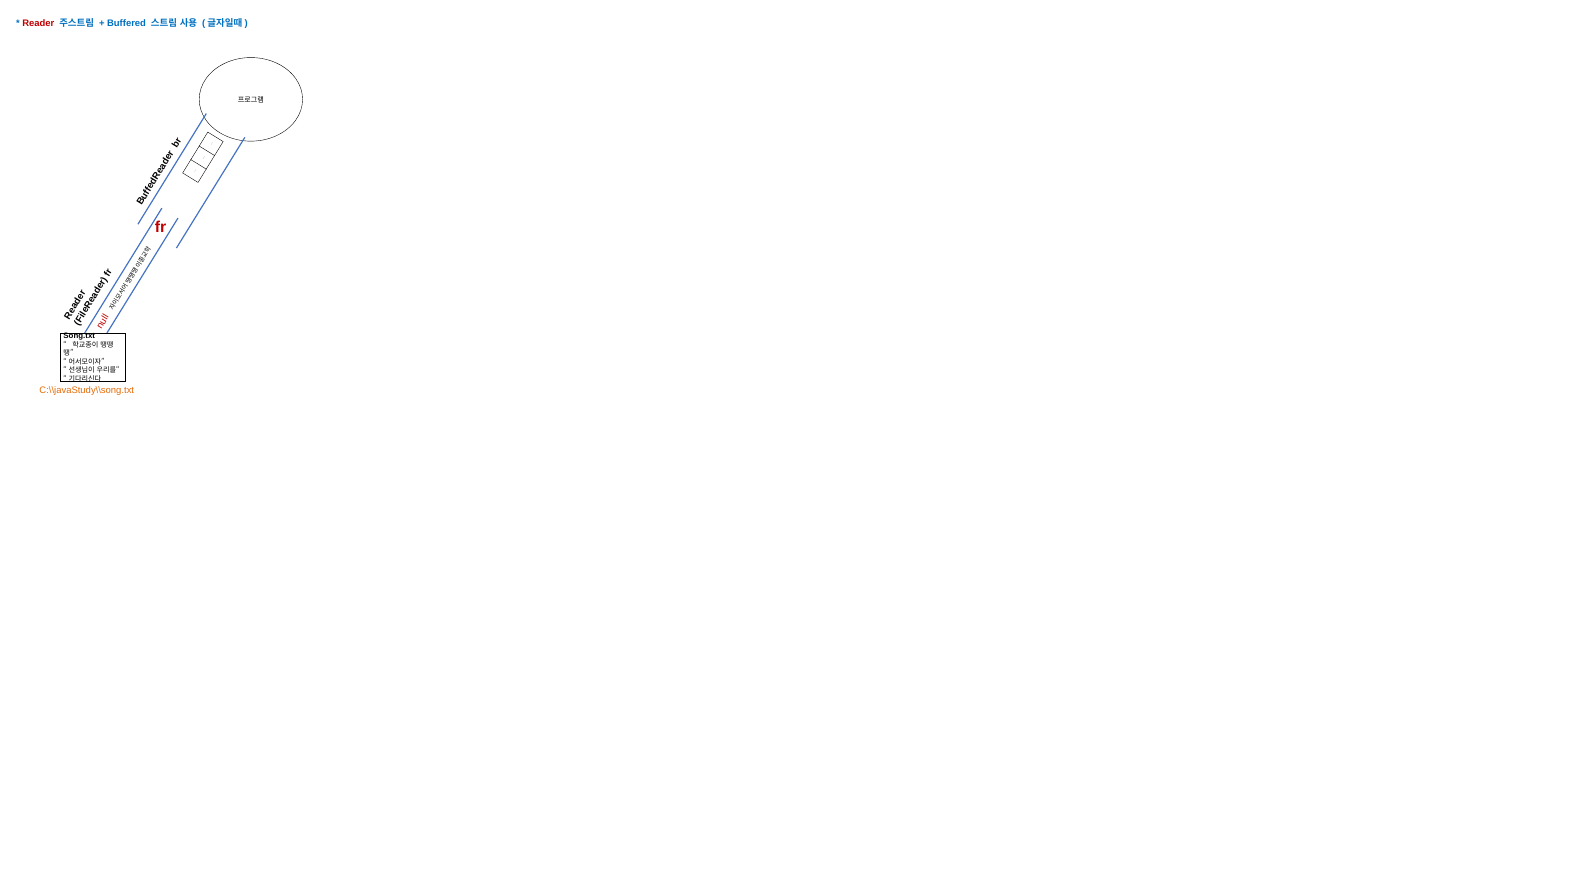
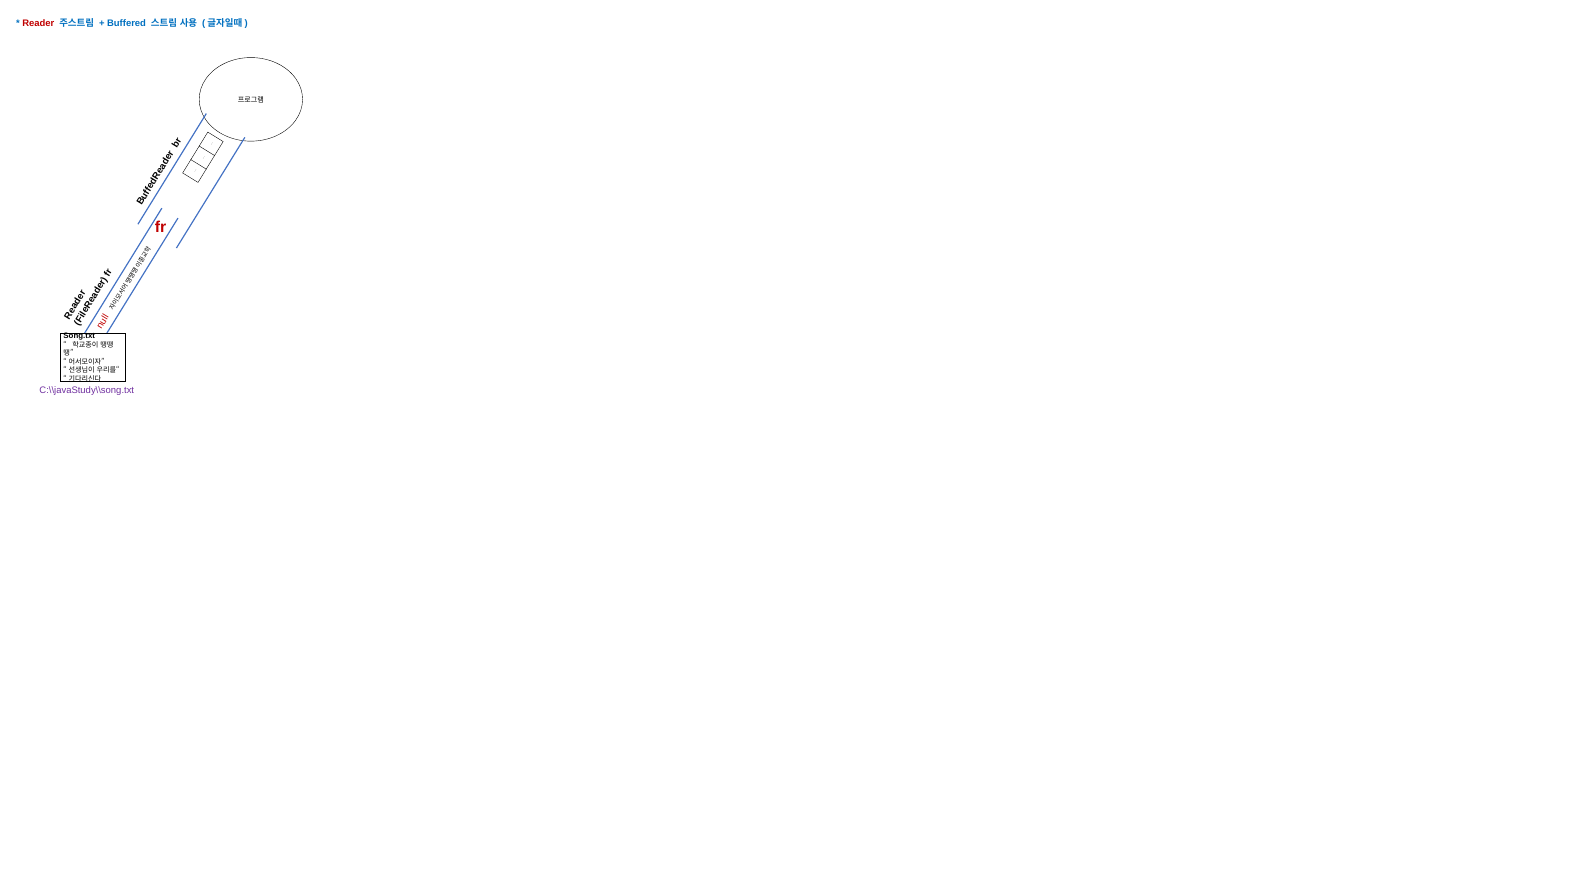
C:\\javaStudy\\song.txt colour: orange -> purple (87, 390)
